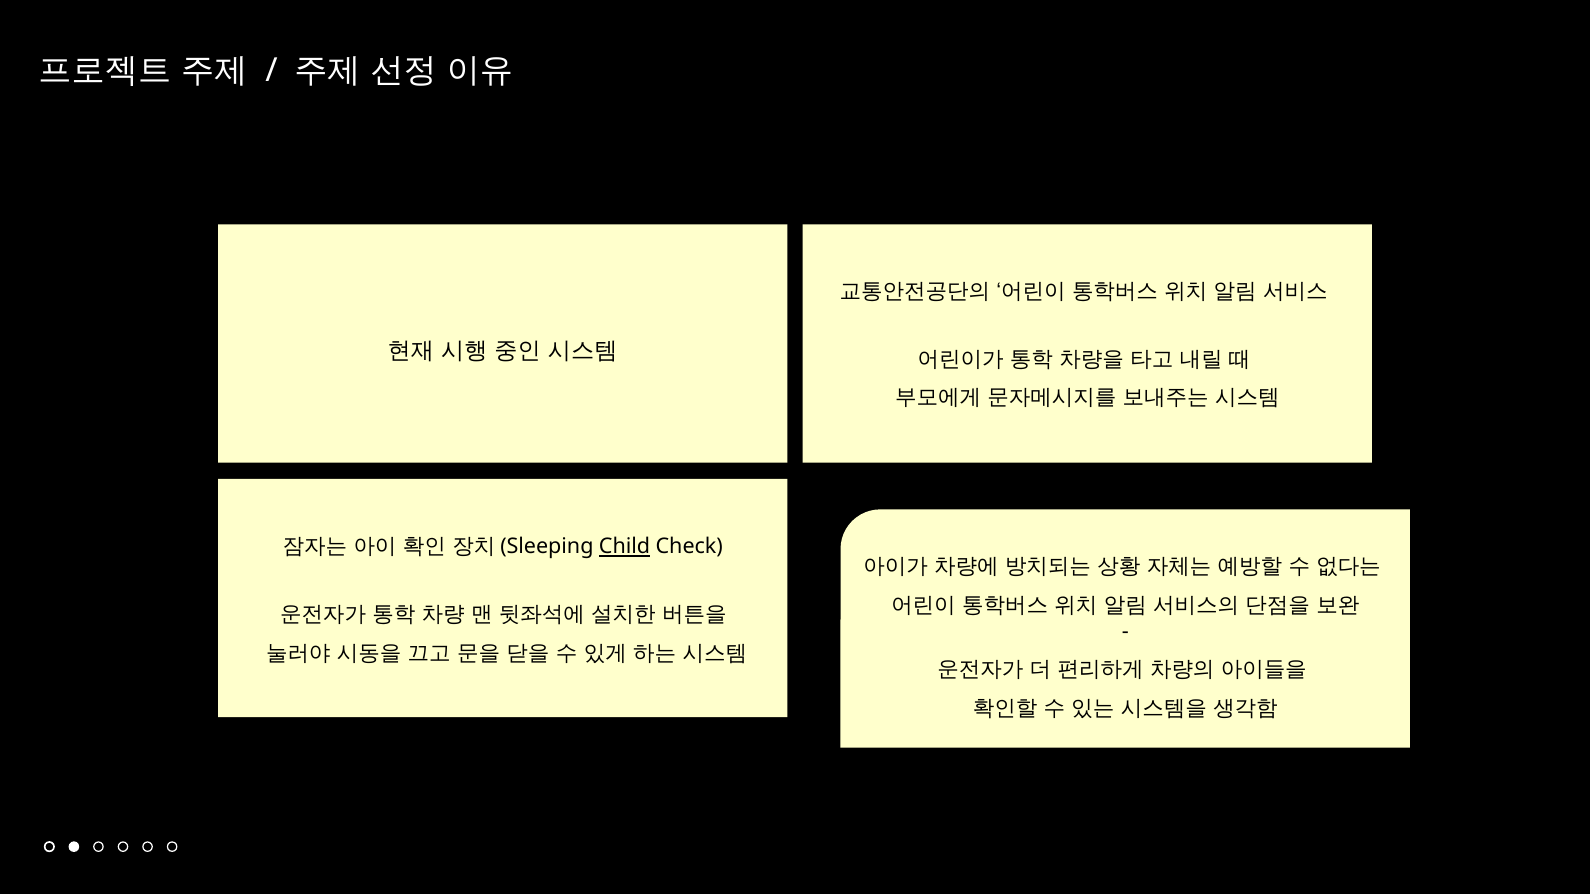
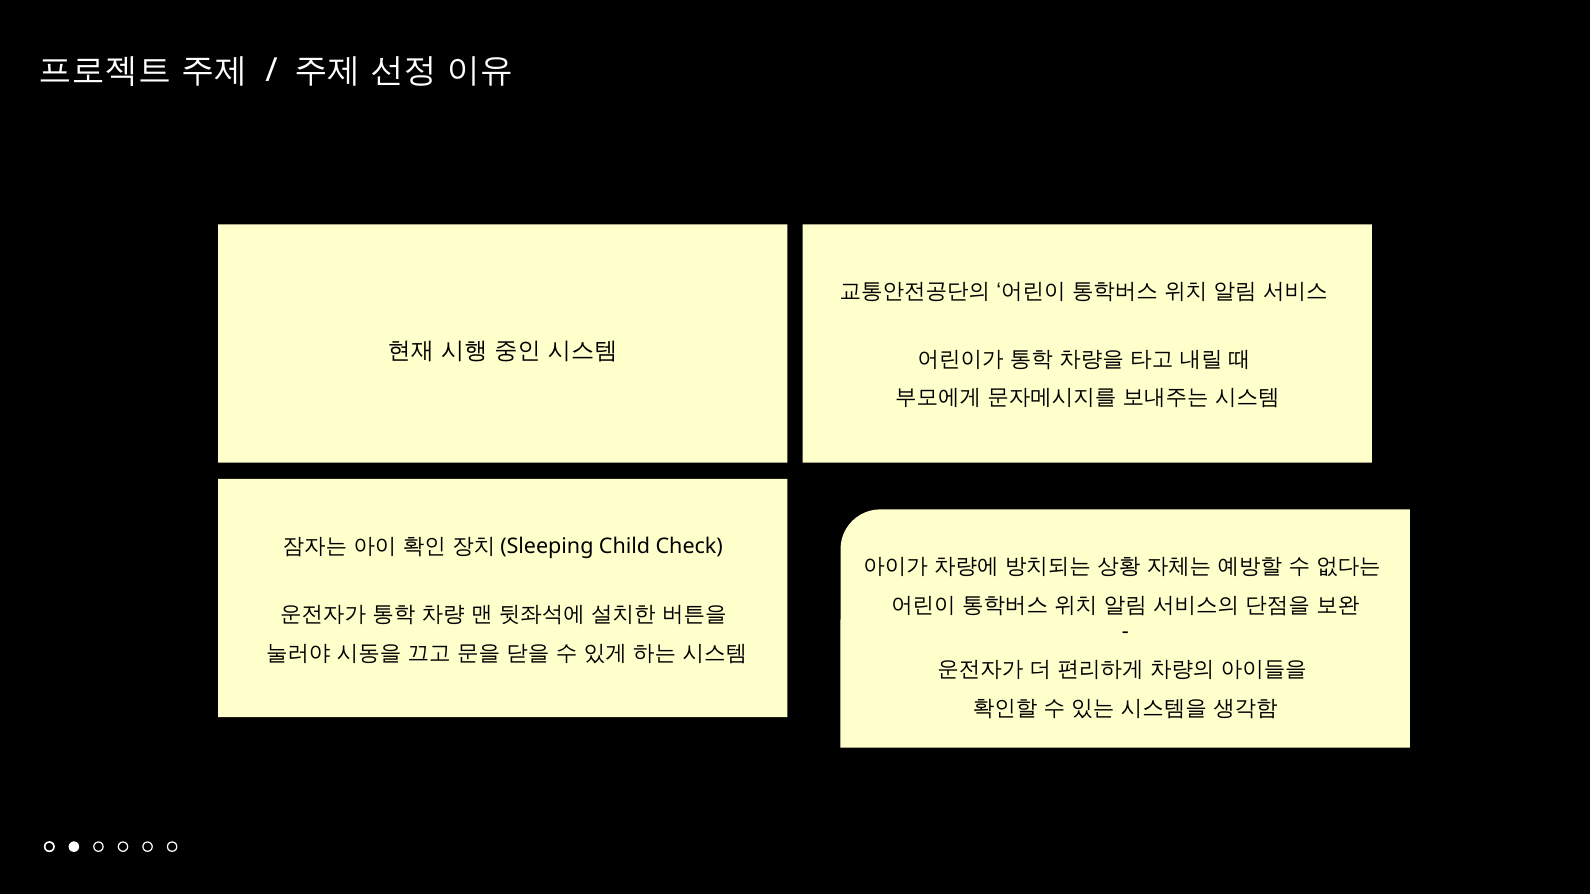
Child underline: present -> none (625, 547)
